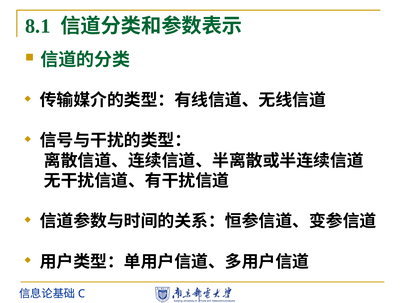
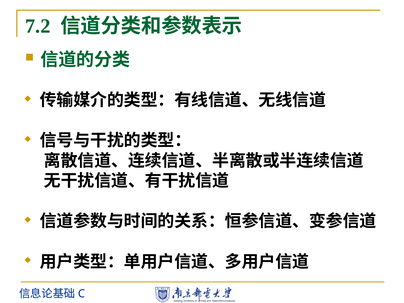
8.1: 8.1 -> 7.2 (38, 26)
